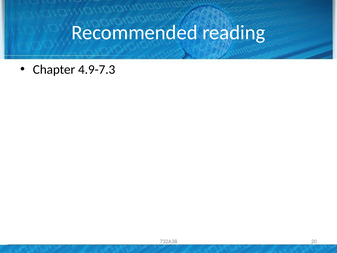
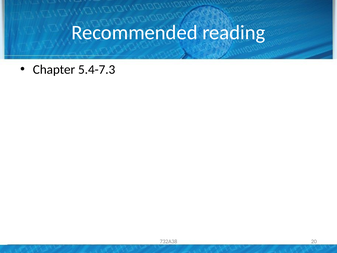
4.9-7.3: 4.9-7.3 -> 5.4-7.3 (97, 69)
